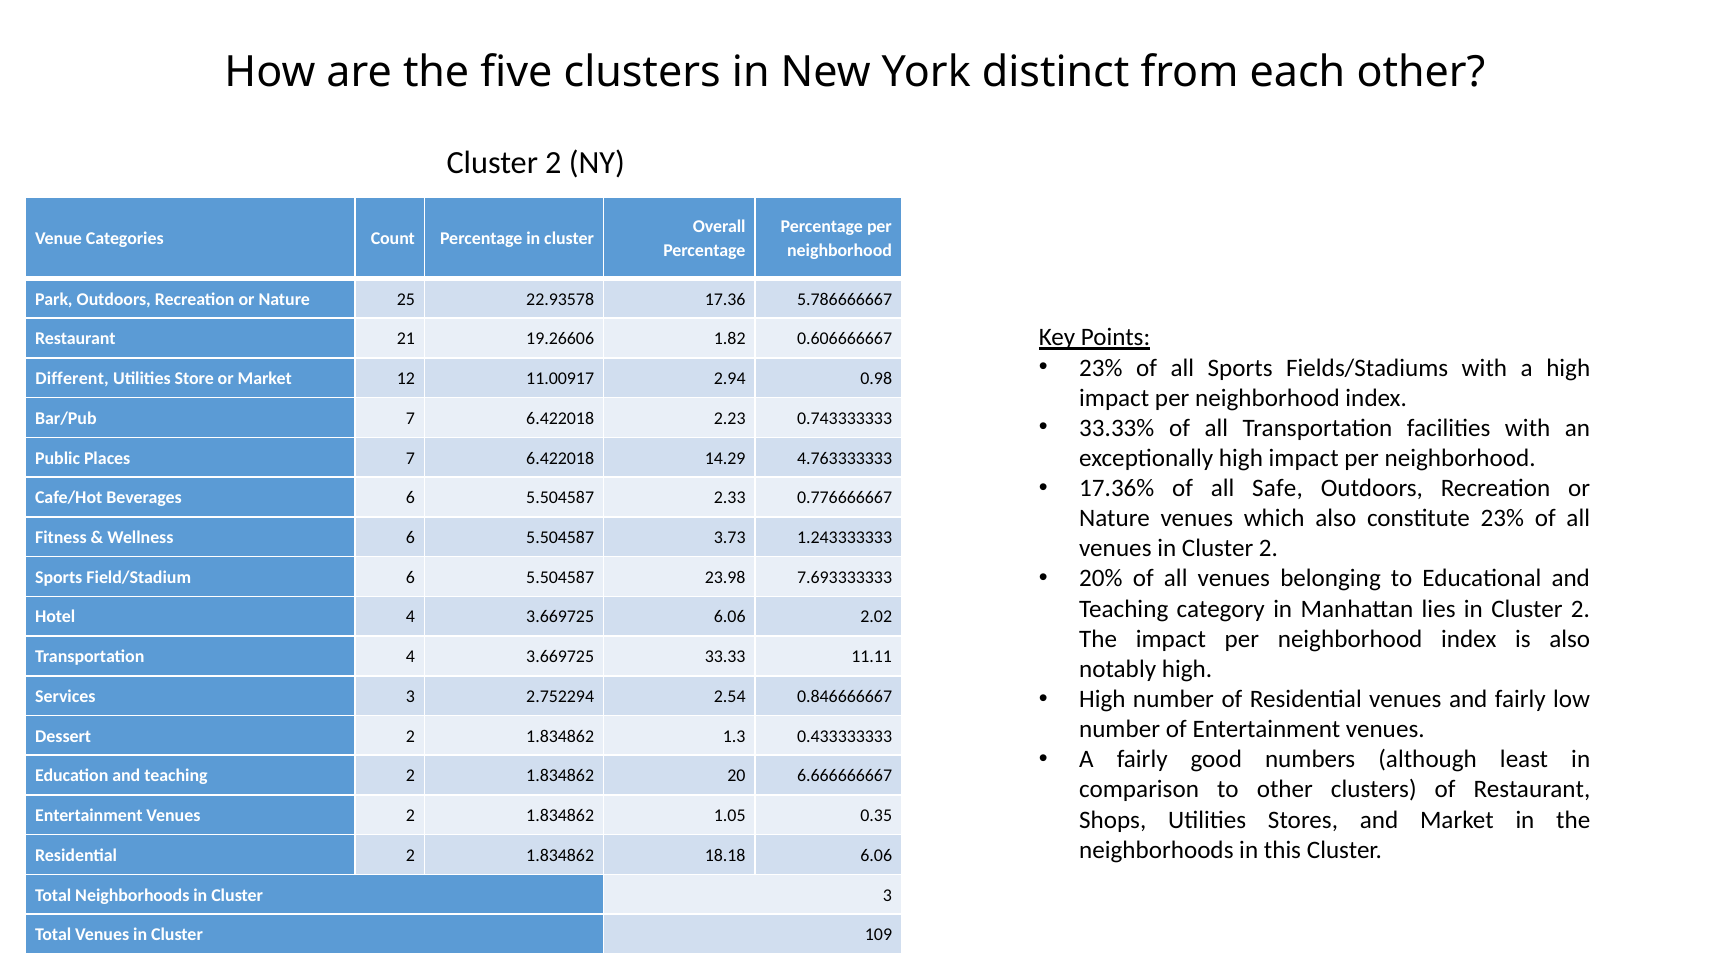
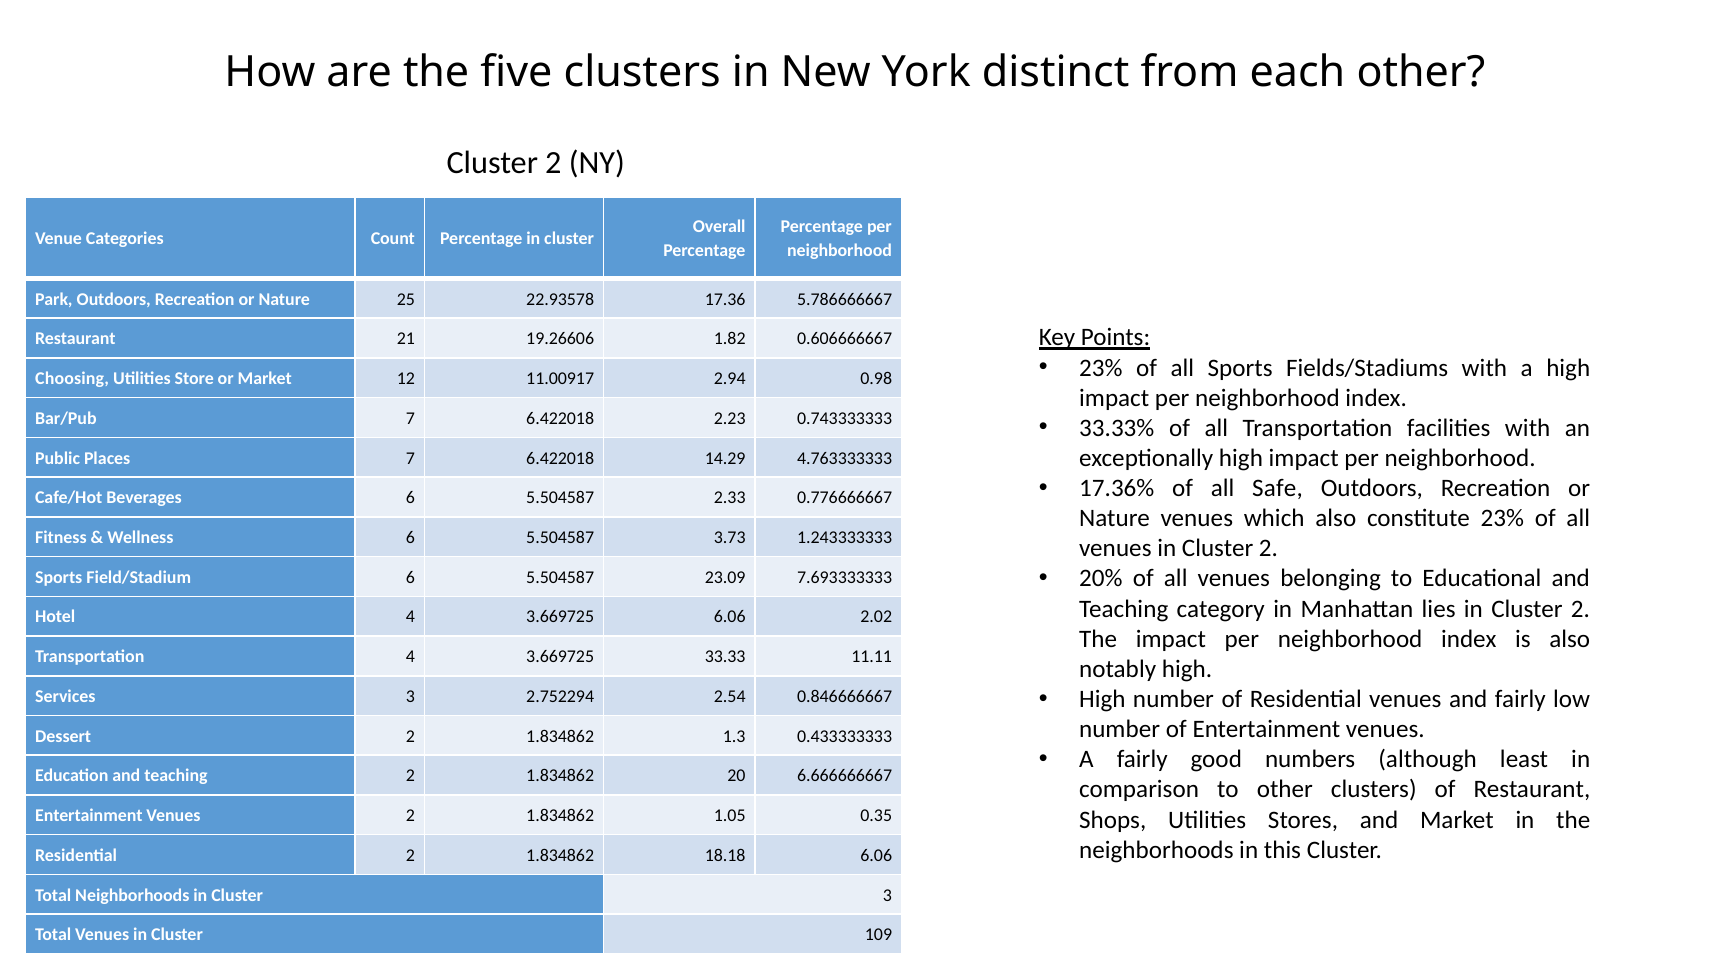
Different: Different -> Choosing (72, 379)
23.98: 23.98 -> 23.09 (725, 577)
